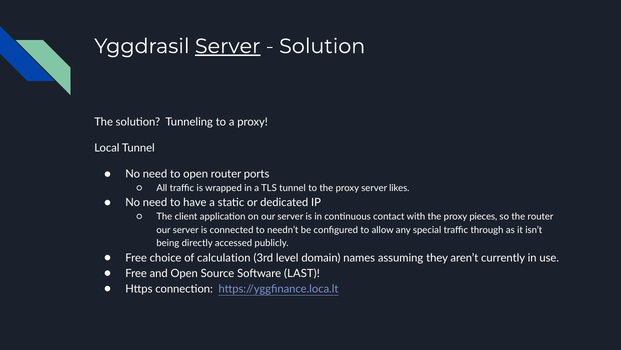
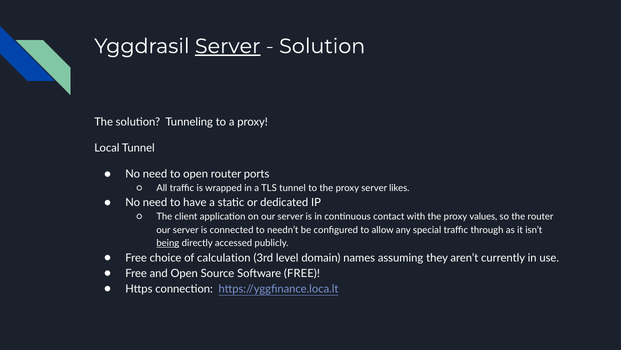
pieces: pieces -> values (483, 216)
being underline: none -> present (168, 243)
Software LAST: LAST -> FREE (302, 273)
